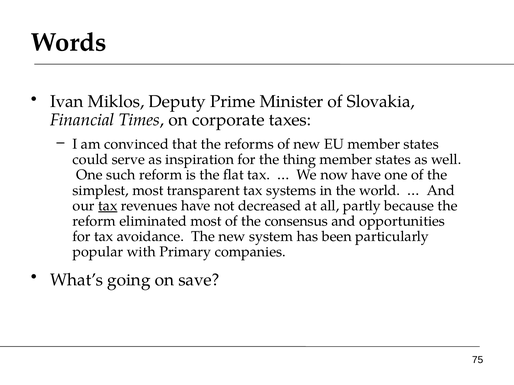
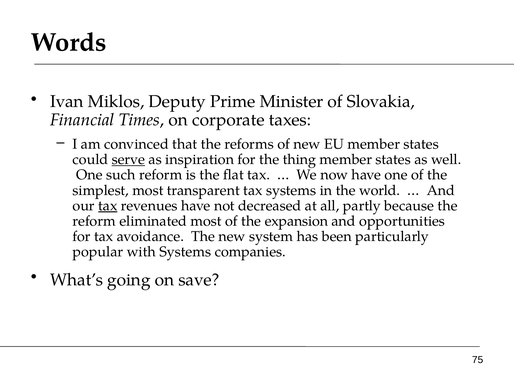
serve underline: none -> present (128, 160)
consensus: consensus -> expansion (296, 221)
with Primary: Primary -> Systems (185, 252)
